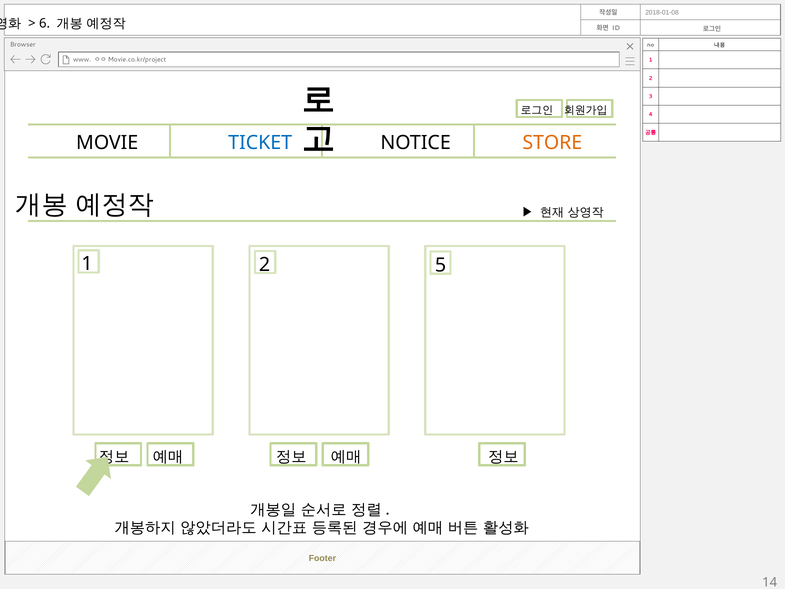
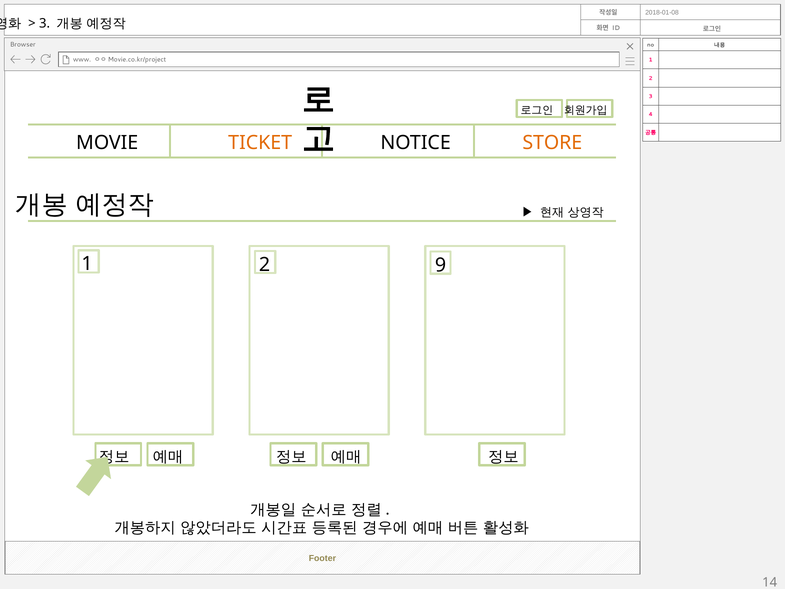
6: 6 -> 3 (45, 24)
TICKET colour: blue -> orange (260, 143)
5: 5 -> 9 (441, 265)
